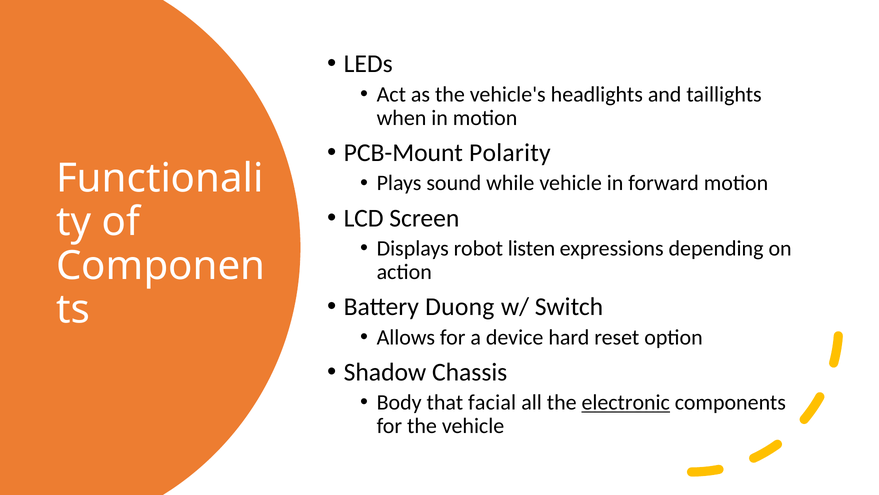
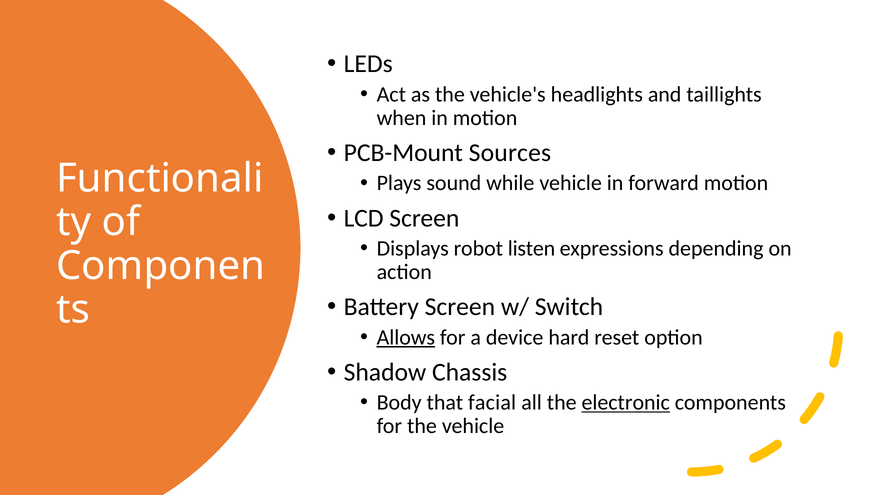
Polarity: Polarity -> Sources (510, 153)
Battery Duong: Duong -> Screen (460, 307)
Allows underline: none -> present (406, 337)
